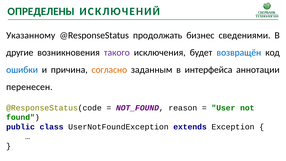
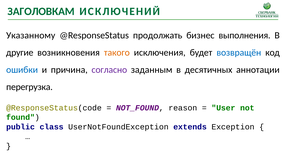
ОПРЕДЕЛЕНЫ: ОПРЕДЕЛЕНЫ -> ЗАГОЛОВКАМ (41, 11)
сведениями: сведениями -> выполнения (245, 35)
такого colour: purple -> orange (117, 53)
согласно colour: orange -> purple (109, 70)
интерфейса: интерфейса -> десятичных (209, 70)
перенесен: перенесен -> перегрузка (29, 87)
